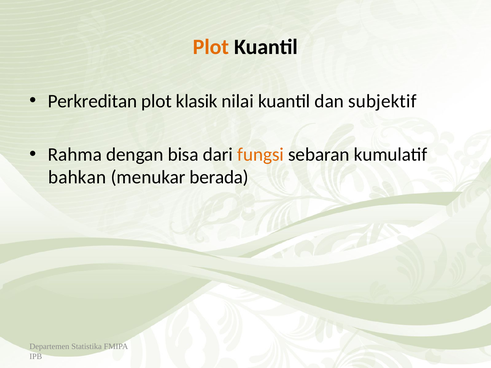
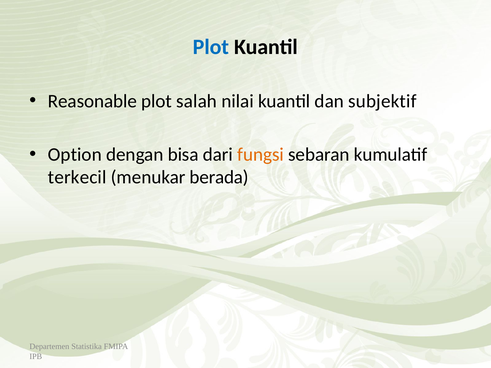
Plot colour: orange -> blue (211, 47)
Perkreditan: Perkreditan -> Reasonable (92, 101)
klasik: klasik -> salah (197, 101)
Rahma: Rahma -> Option (75, 155)
bahkan: bahkan -> terkecil (77, 177)
